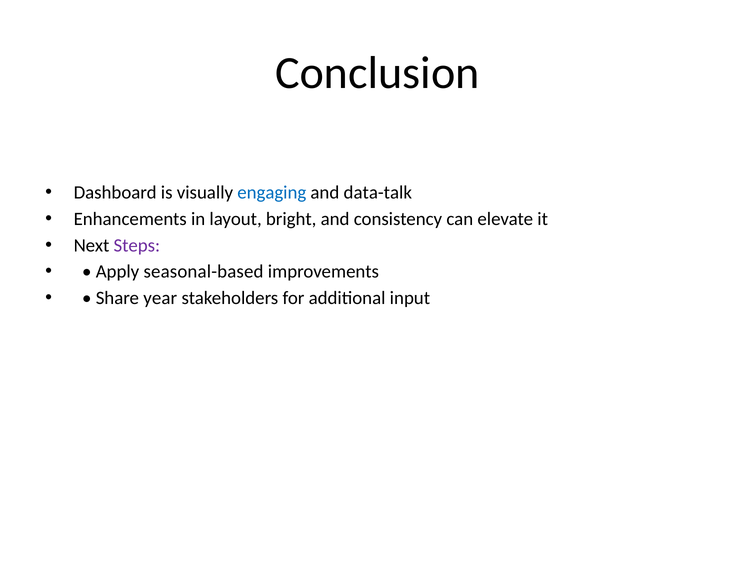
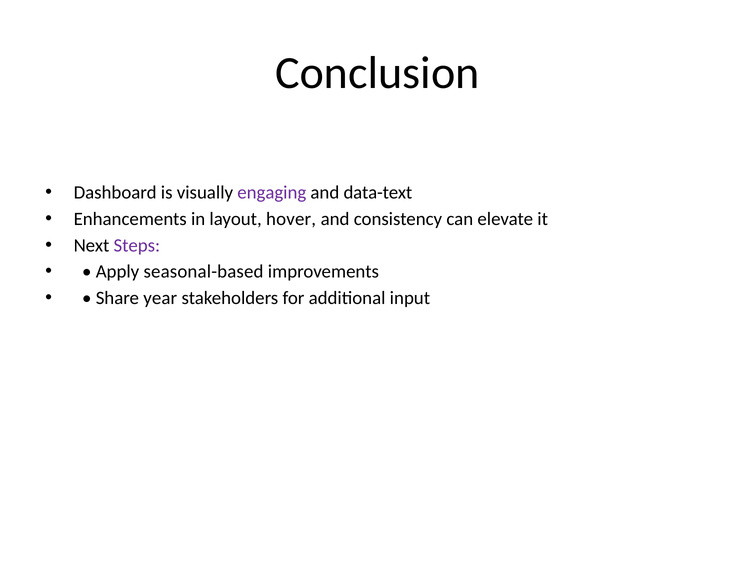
engaging colour: blue -> purple (272, 193)
data-talk: data-talk -> data-text (378, 193)
bright: bright -> hover (291, 219)
